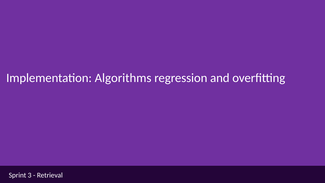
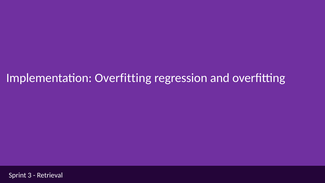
Implementation Algorithms: Algorithms -> Overfitting (123, 78)
